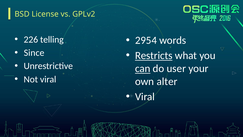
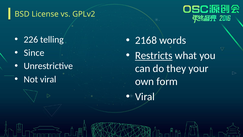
2954: 2954 -> 2168 (146, 40)
can underline: present -> none (143, 68)
user: user -> they (176, 68)
alter: alter -> form (167, 81)
